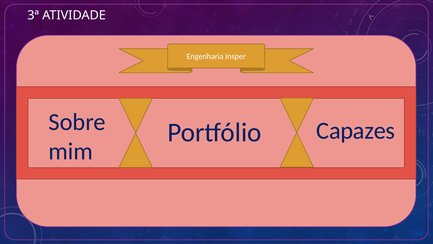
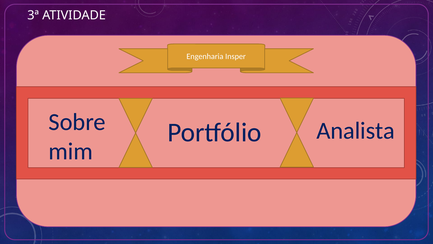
Capazes: Capazes -> Analista (356, 131)
